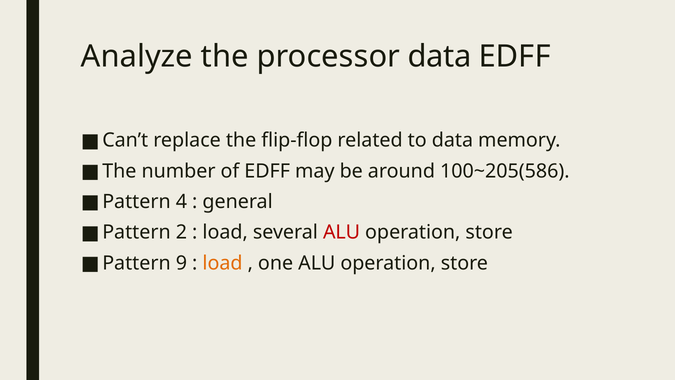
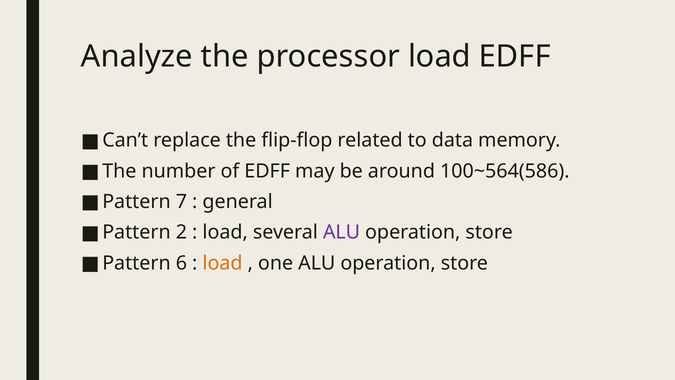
processor data: data -> load (439, 57)
100~205(586: 100~205(586 -> 100~564(586 (505, 171)
4: 4 -> 7 (181, 202)
ALU colour: red -> purple (342, 232)
9: 9 -> 6 (181, 263)
